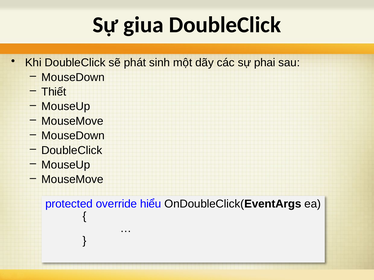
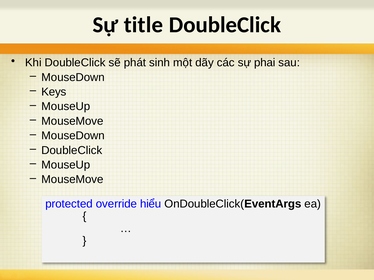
giua: giua -> title (143, 25)
Thiết: Thiết -> Keys (54, 92)
